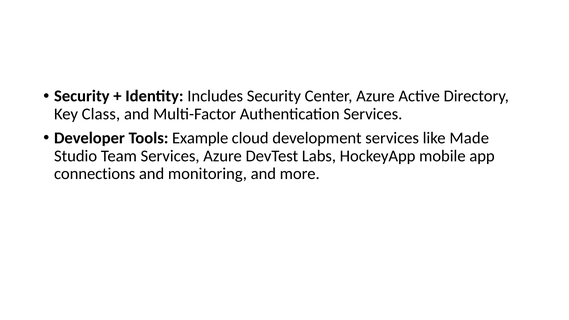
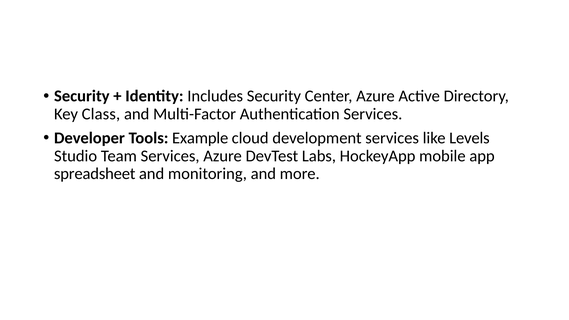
Made: Made -> Levels (469, 138)
connections: connections -> spreadsheet (95, 174)
